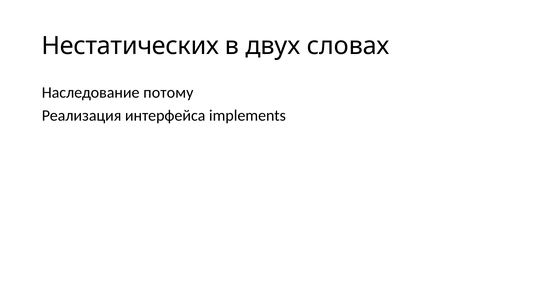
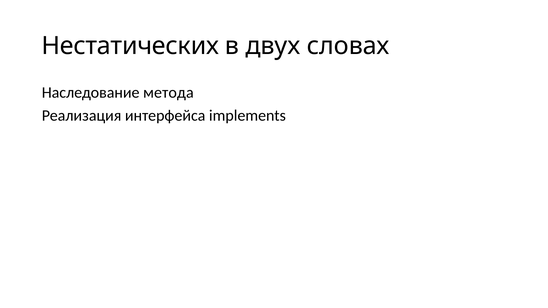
потому: потому -> метода (168, 93)
